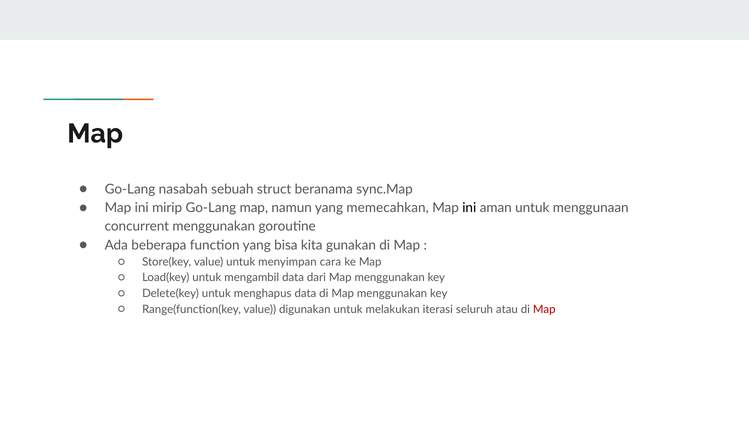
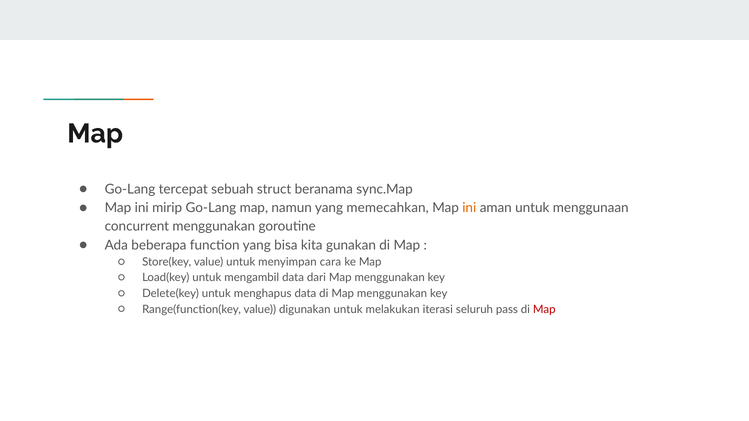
nasabah: nasabah -> tercepat (183, 189)
ini colour: black -> orange (469, 208)
atau: atau -> pass (507, 309)
